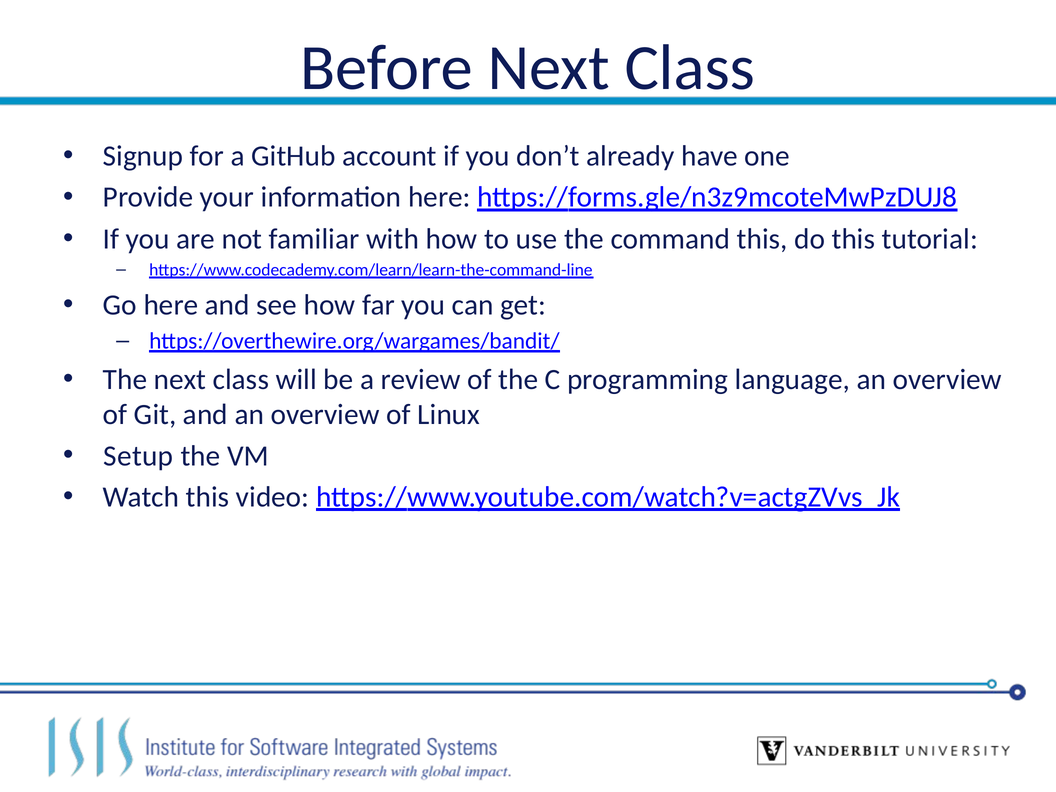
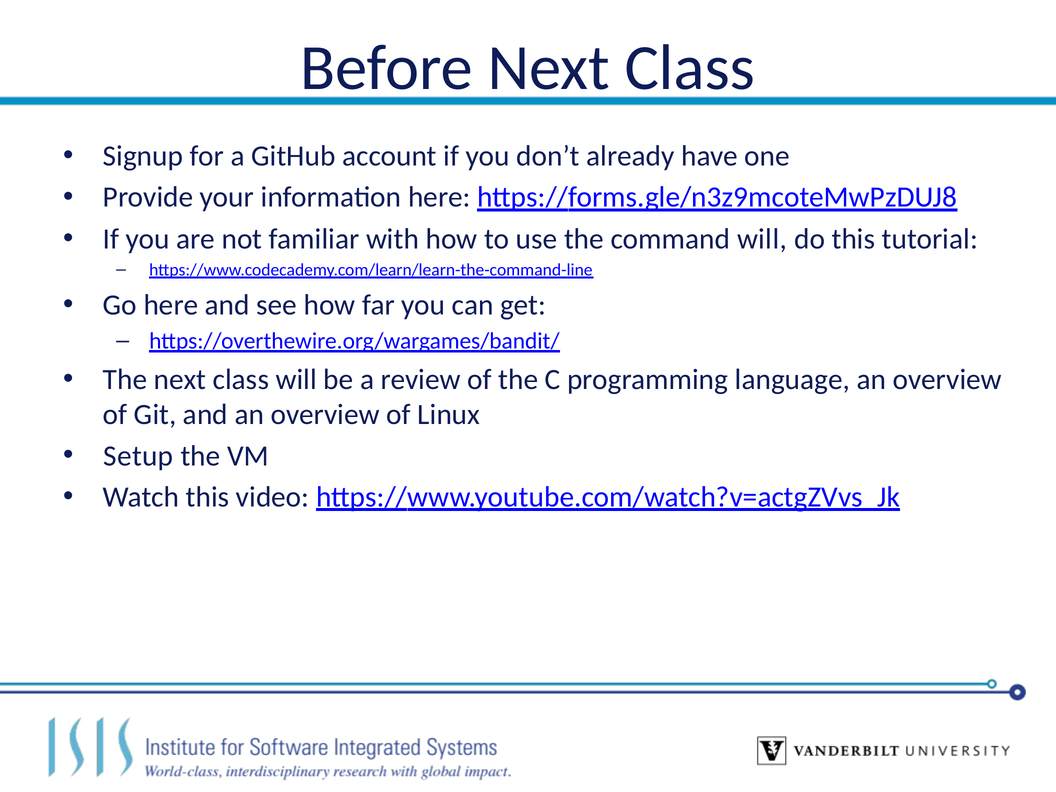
command this: this -> will (762, 239)
